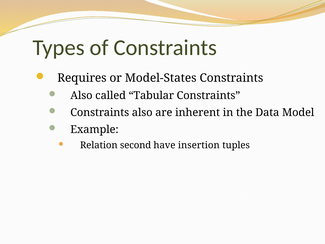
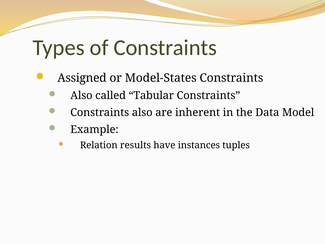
Requires: Requires -> Assigned (82, 78)
second: second -> results (136, 145)
insertion: insertion -> instances (199, 145)
